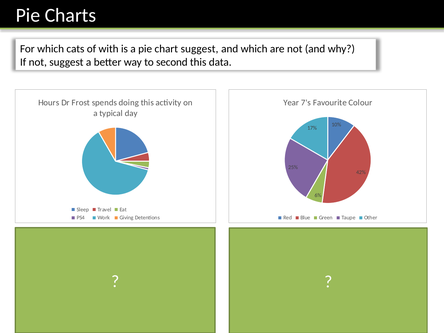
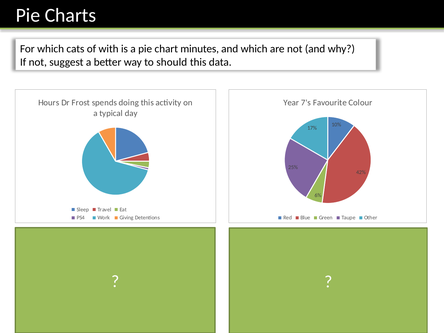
chart suggest: suggest -> minutes (200, 49)
second: second -> should (172, 62)
